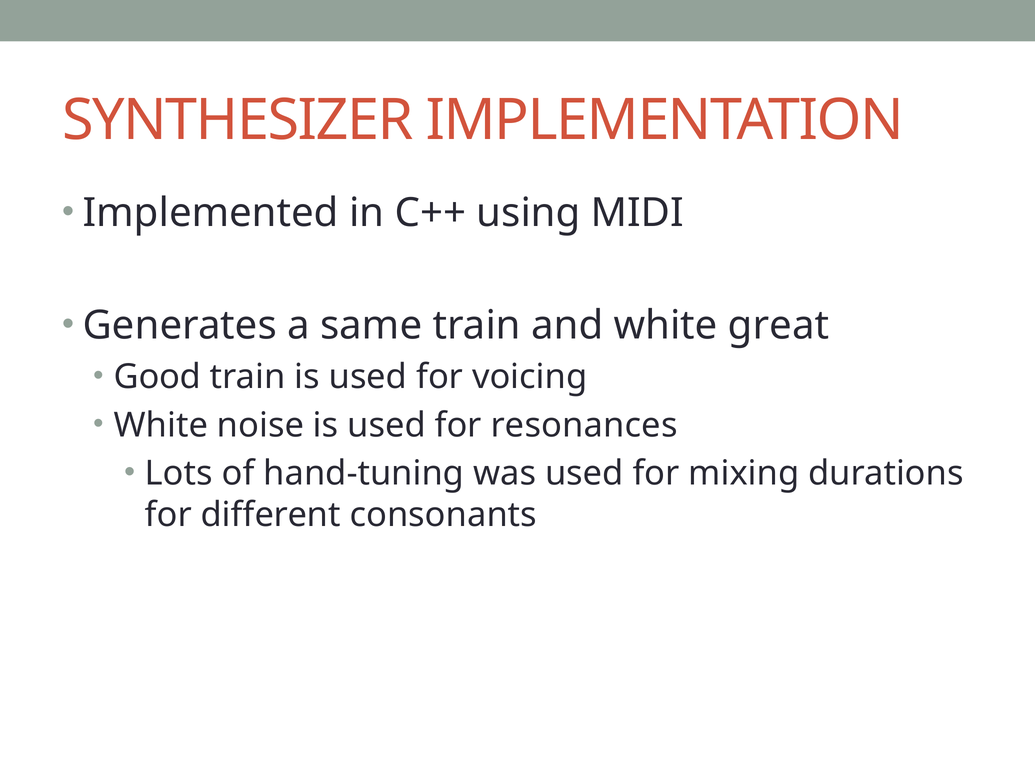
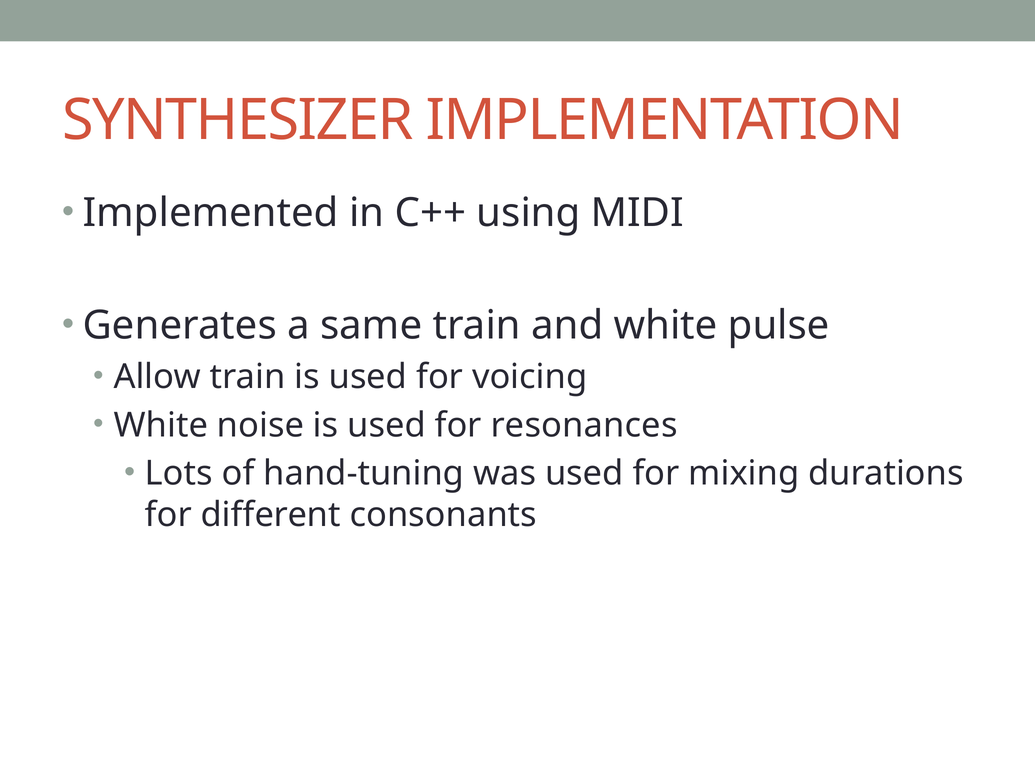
great: great -> pulse (779, 326)
Good: Good -> Allow (157, 377)
